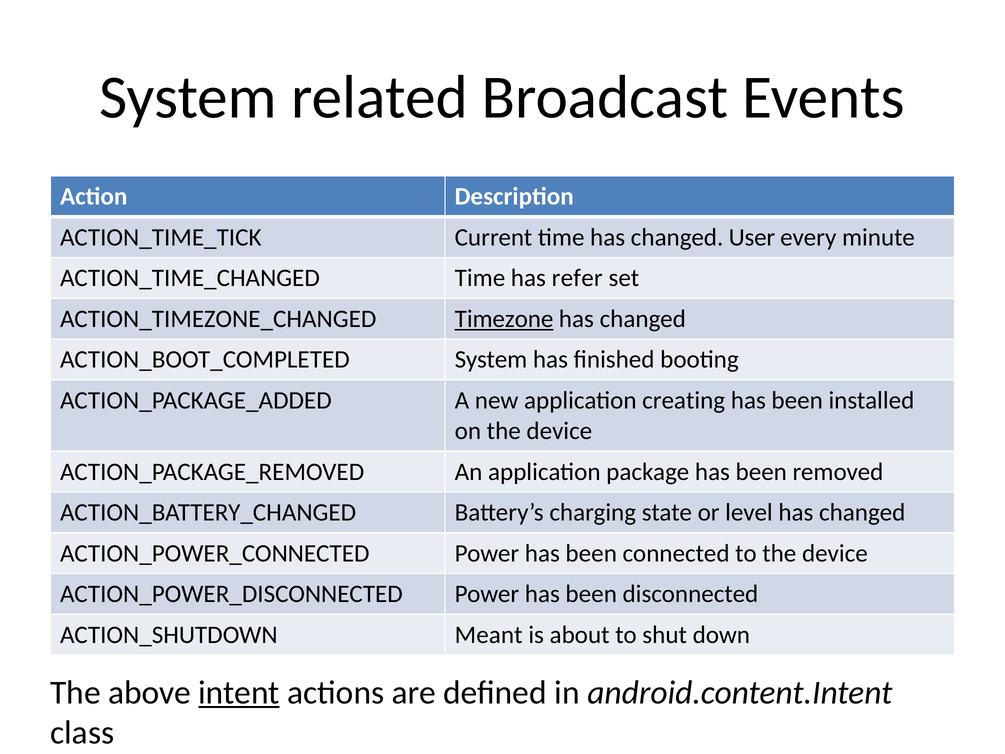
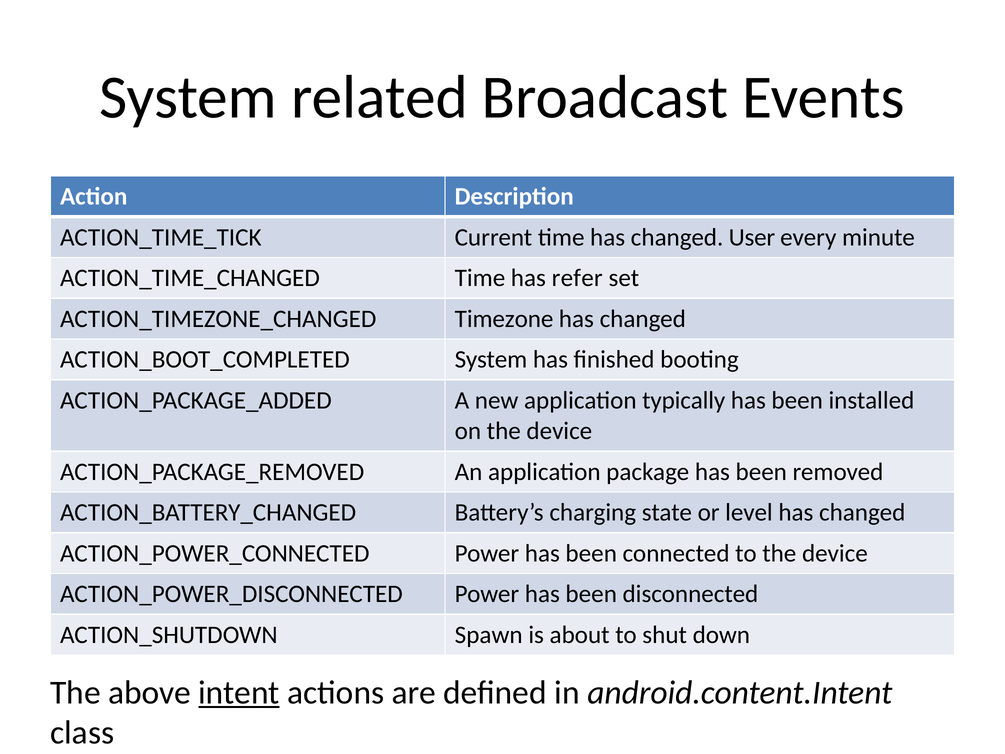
Timezone underline: present -> none (504, 319)
creating: creating -> typically (684, 400)
Meant: Meant -> Spawn (489, 635)
